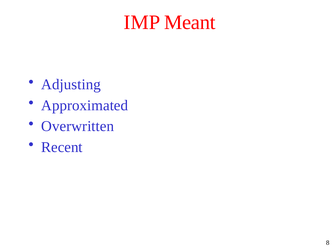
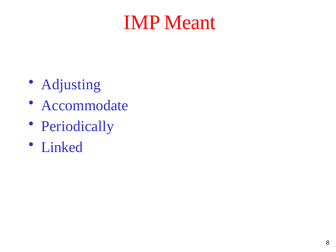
Approximated: Approximated -> Accommodate (85, 105)
Overwritten: Overwritten -> Periodically (78, 126)
Recent: Recent -> Linked (62, 147)
